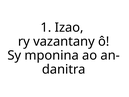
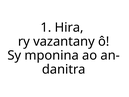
Izao: Izao -> Hira (69, 27)
